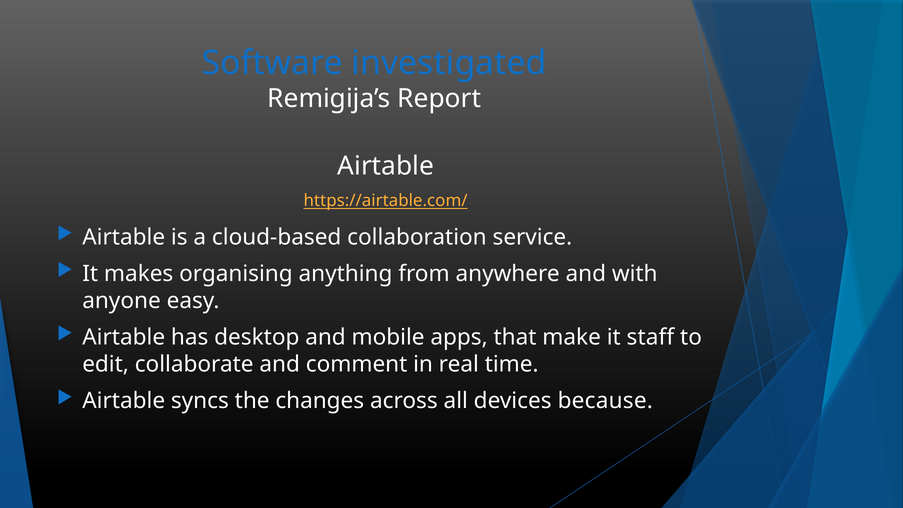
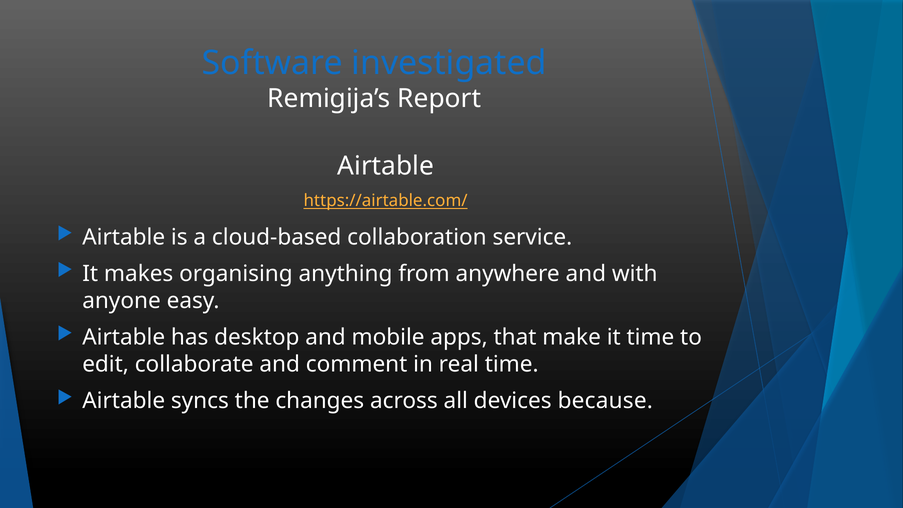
it staff: staff -> time (650, 337)
